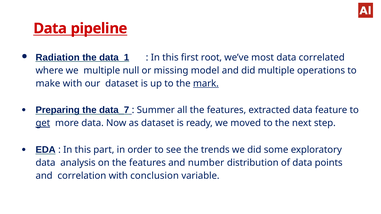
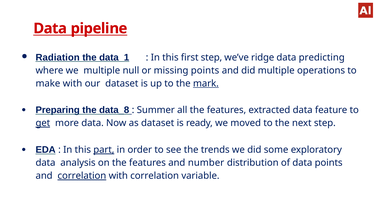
first root: root -> step (211, 57)
most: most -> ridge (263, 57)
correlated: correlated -> predicting (322, 57)
missing model: model -> points (205, 70)
data_7: data_7 -> data_8 (114, 110)
part underline: none -> present (104, 150)
correlation underline: none -> present (82, 176)
with conclusion: conclusion -> correlation (155, 176)
